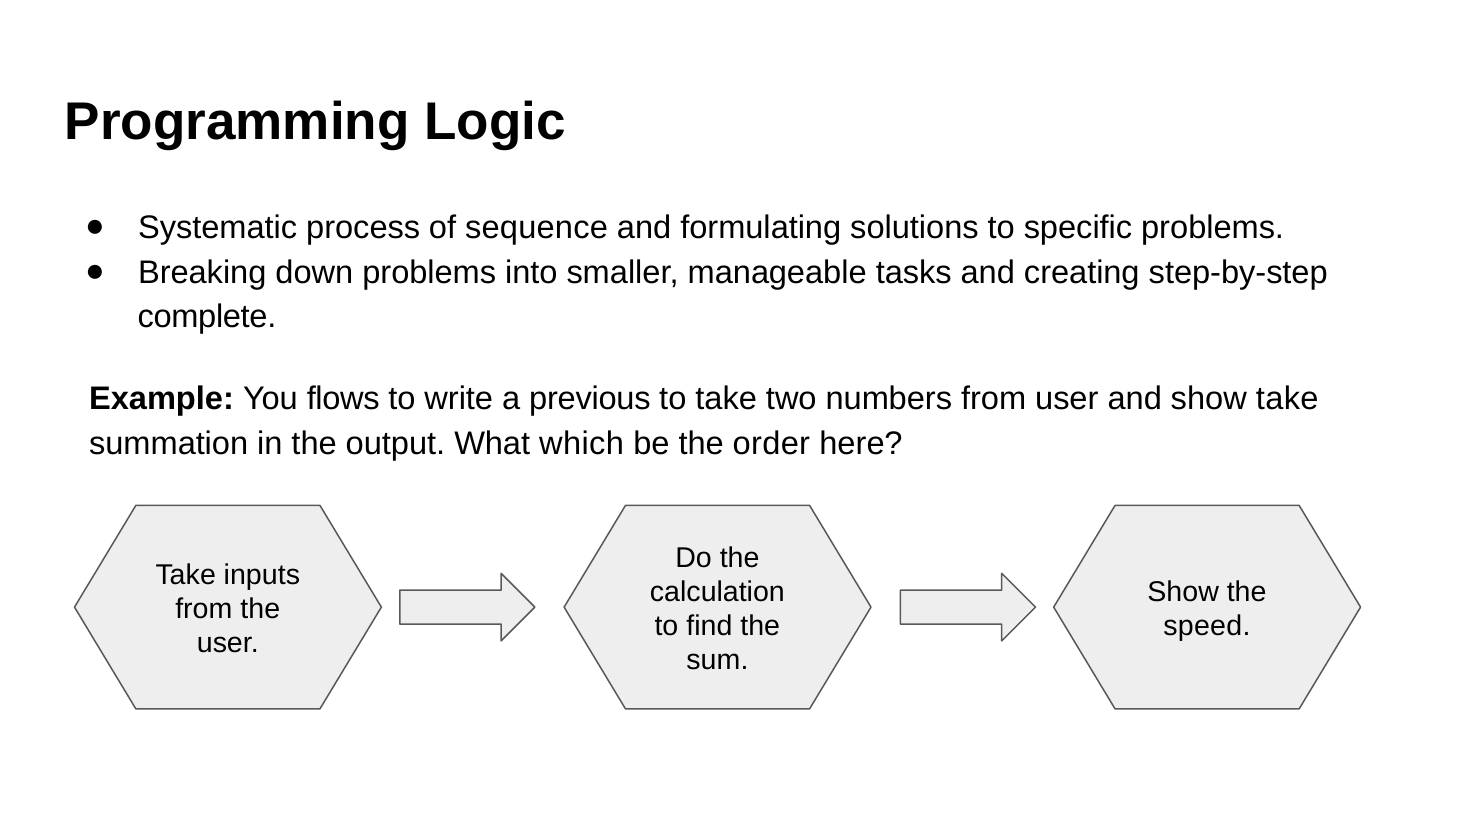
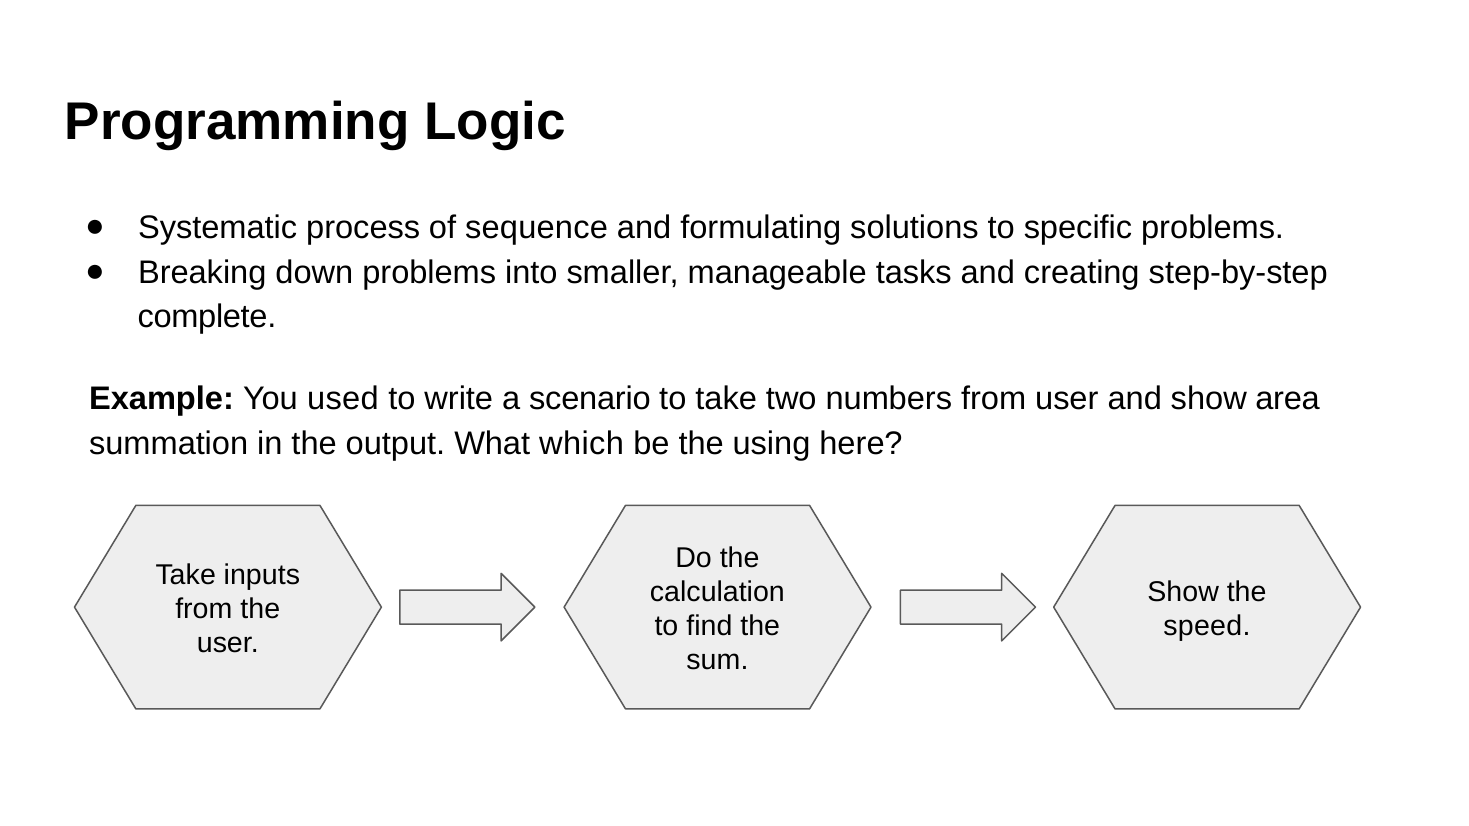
flows: flows -> used (343, 399)
previous: previous -> scenario (590, 399)
show take: take -> area (1288, 399)
order: order -> using (772, 444)
